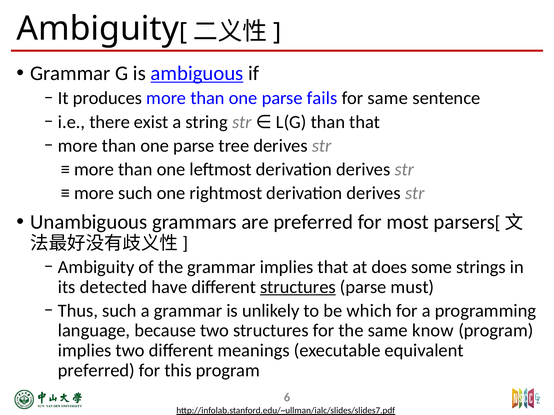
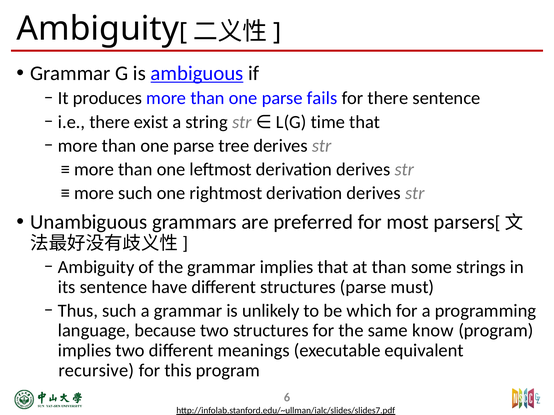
for same: same -> there (388, 98)
L(G than: than -> time (328, 122)
at does: does -> than (389, 267)
its detected: detected -> sentence (114, 287)
structures underline: present -> none (298, 287)
preferred: preferred -> recursive (96, 371)
